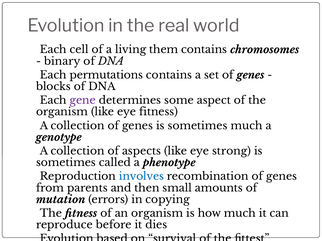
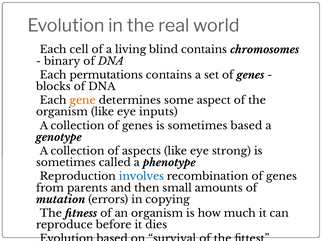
them: them -> blind (164, 50)
gene colour: purple -> orange (83, 101)
eye fitness: fitness -> inputs (158, 112)
sometimes much: much -> based (246, 126)
